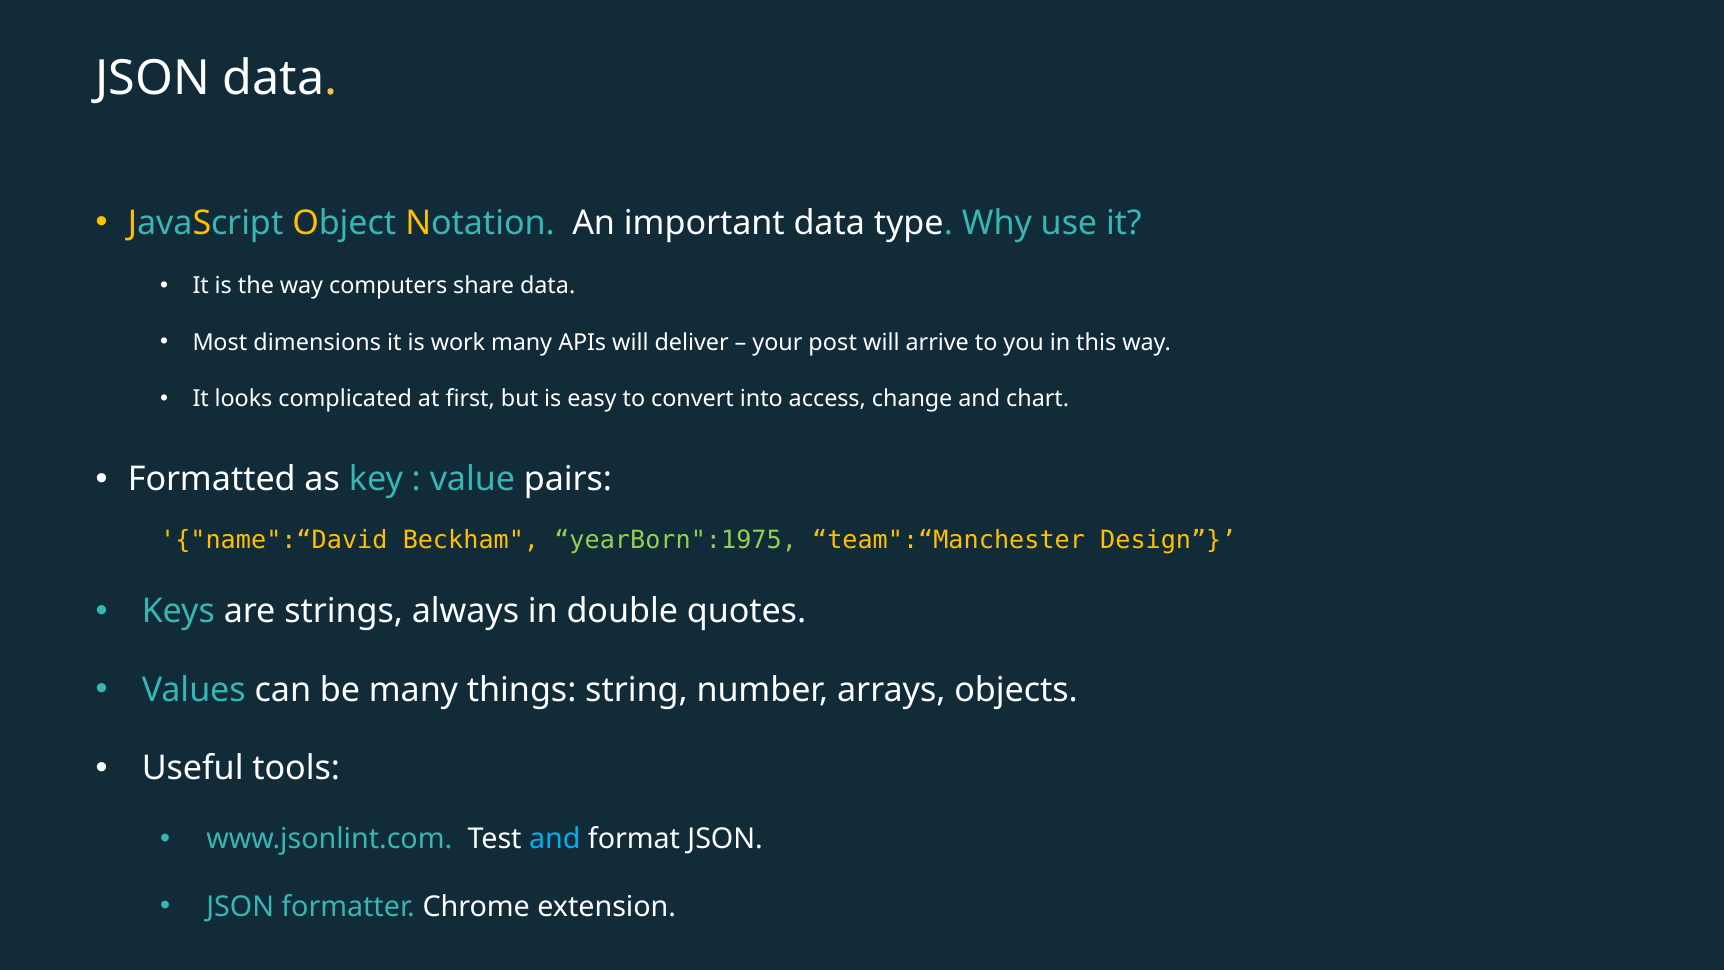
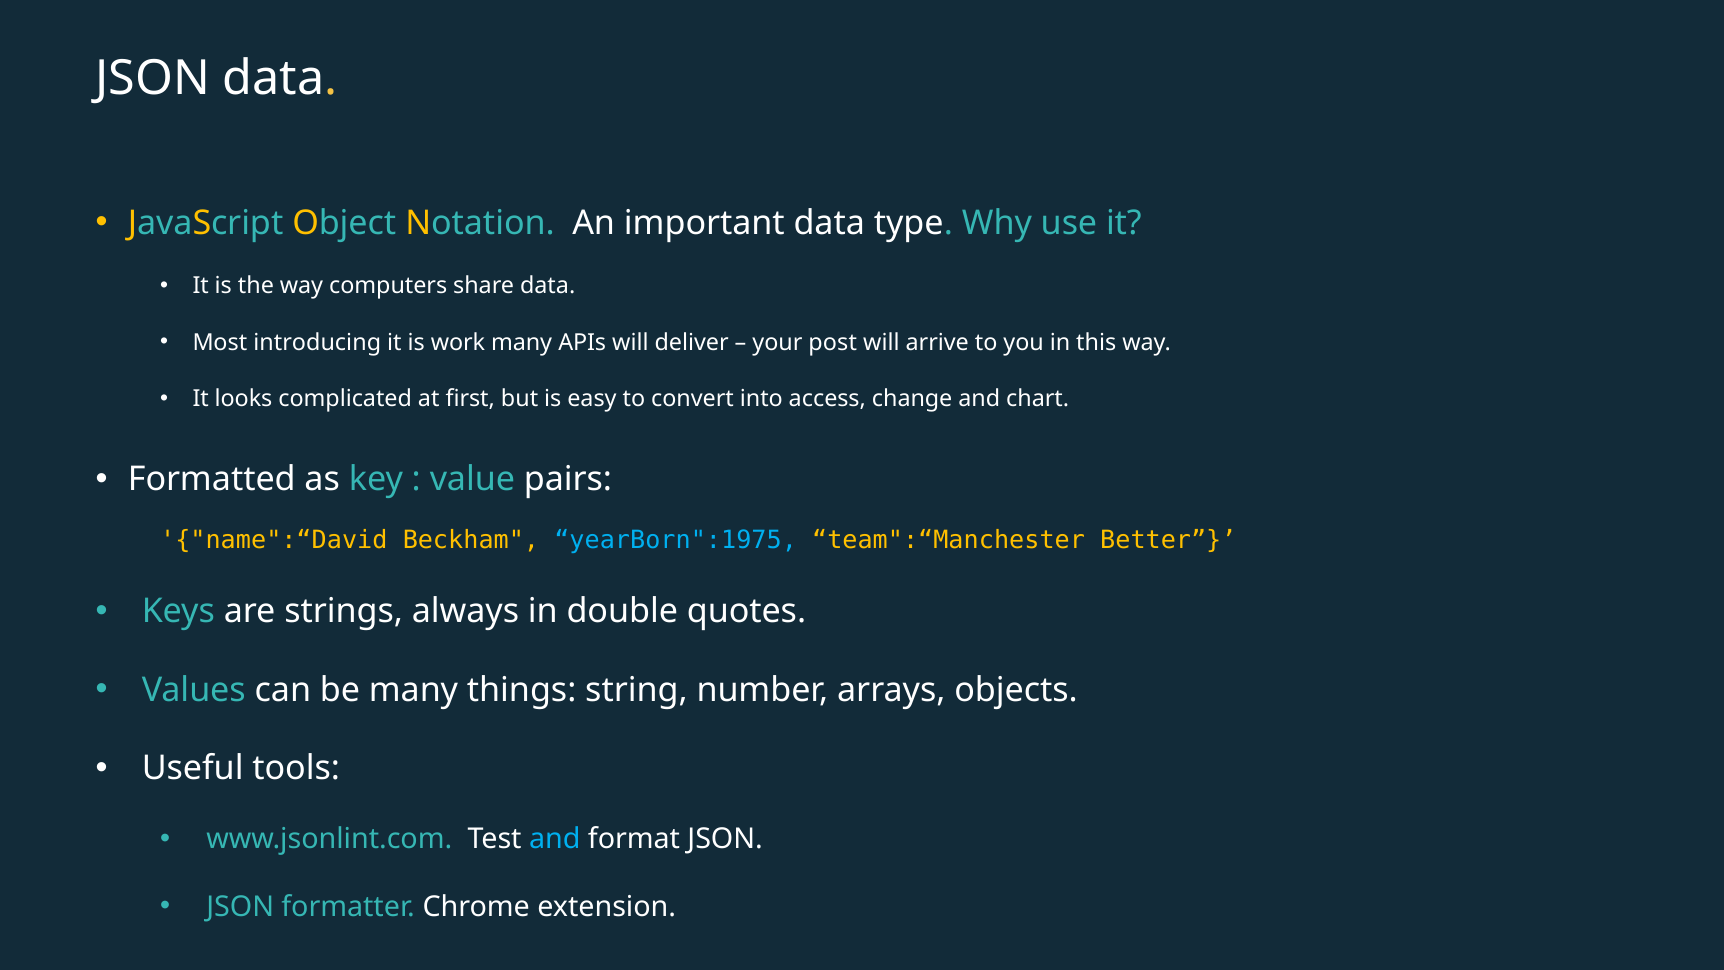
dimensions: dimensions -> introducing (317, 342)
yearBorn":1975 colour: light green -> light blue (676, 540)
Design: Design -> Better (1168, 540)
